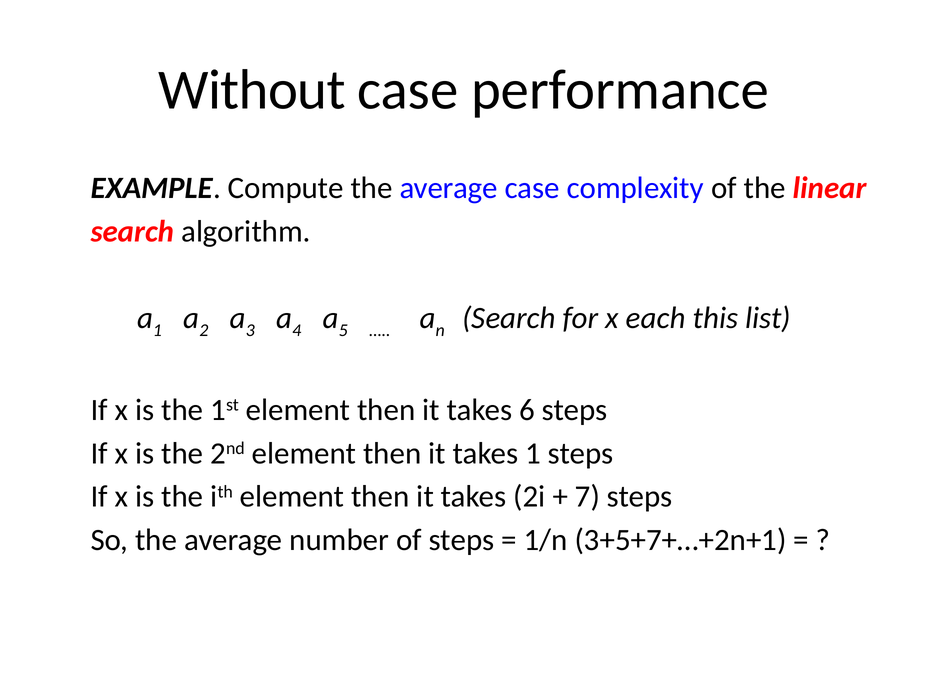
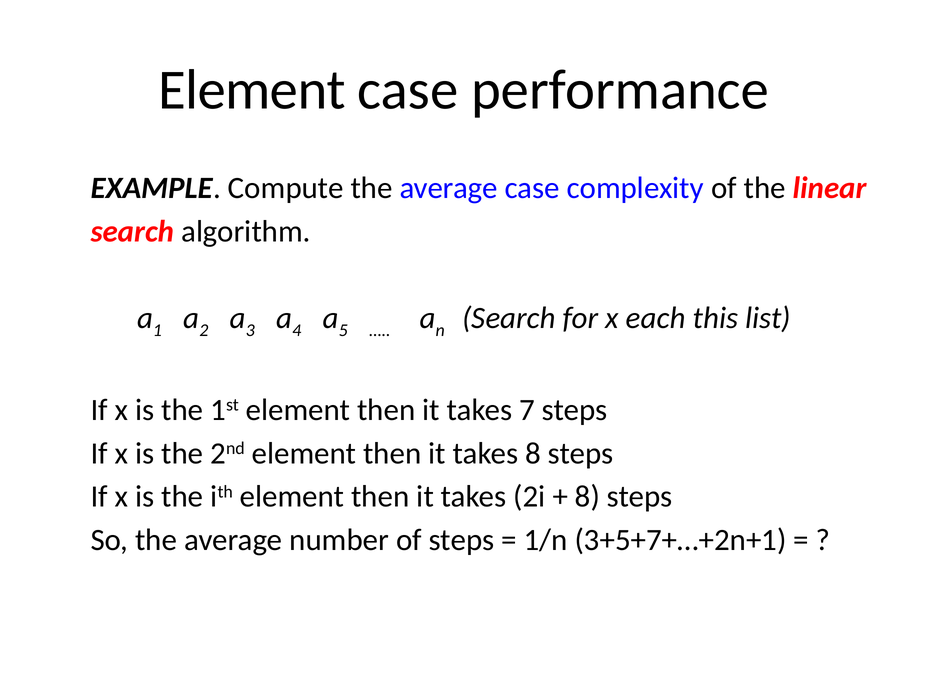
Without: Without -> Element (252, 90)
6: 6 -> 7 (527, 410)
takes 1: 1 -> 8 (533, 453)
7: 7 -> 8 (587, 496)
